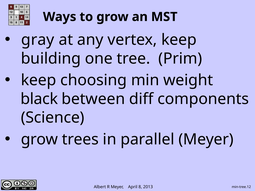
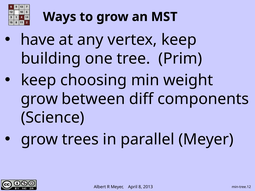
gray: gray -> have (38, 40)
black: black -> grow (39, 99)
